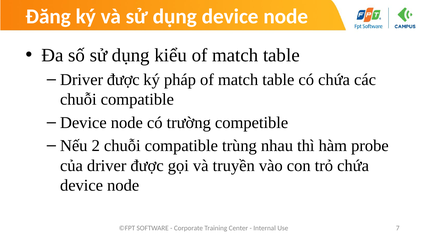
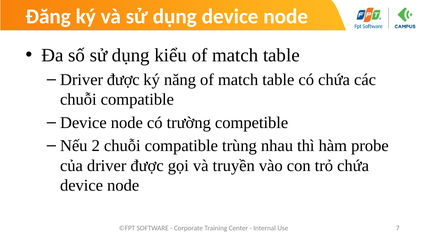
pháp: pháp -> năng (180, 80)
